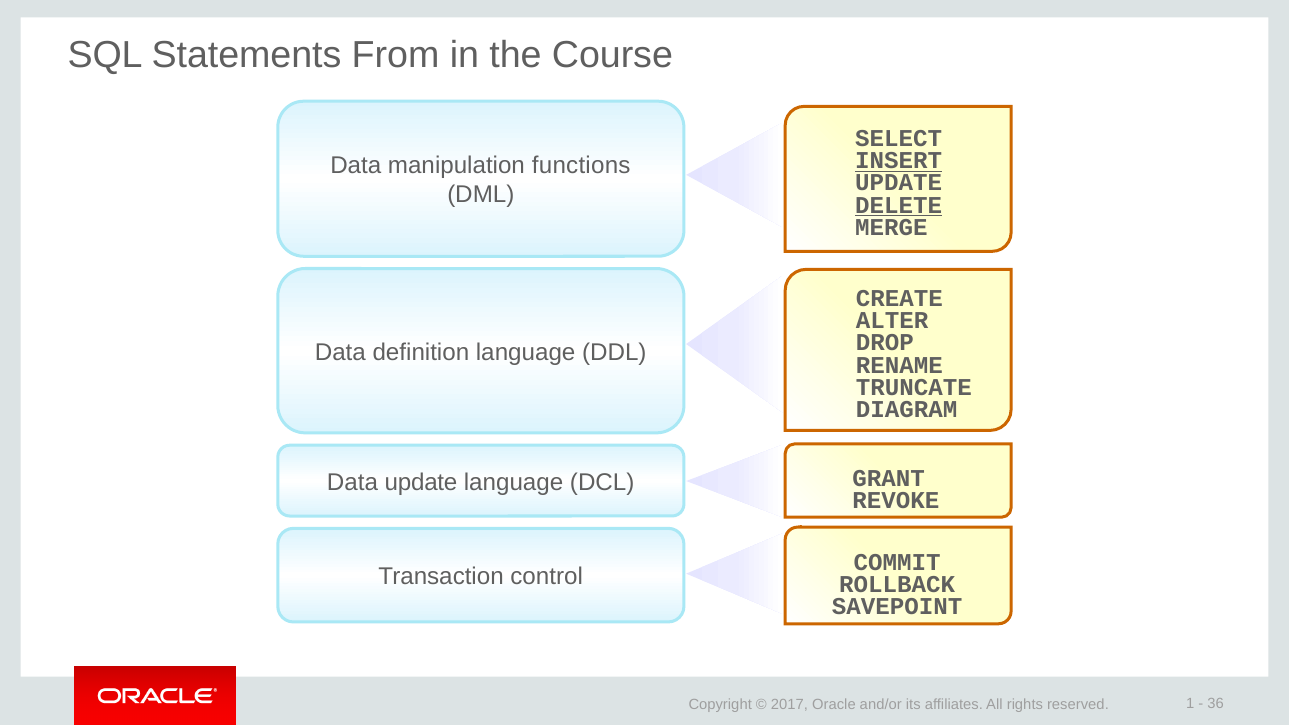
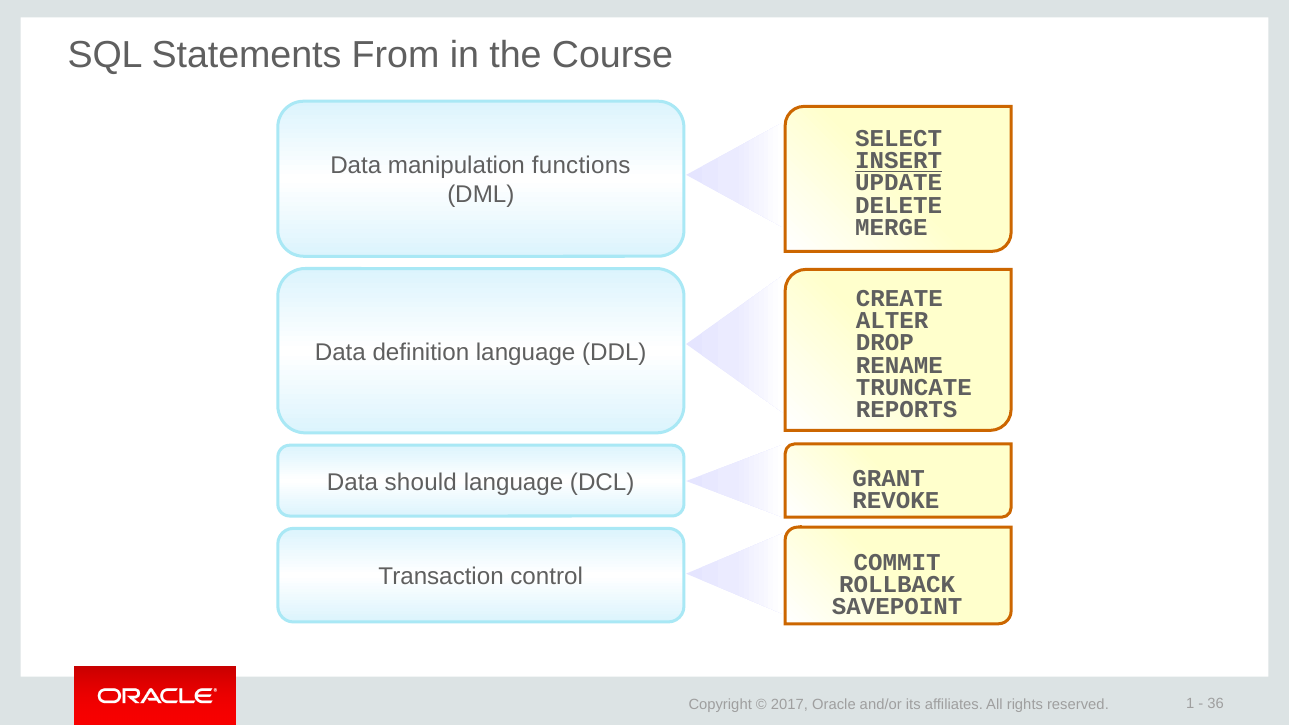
DELETE underline: present -> none (899, 205)
DIAGRAM: DIAGRAM -> REPORTS (907, 409)
Data update: update -> should (421, 482)
